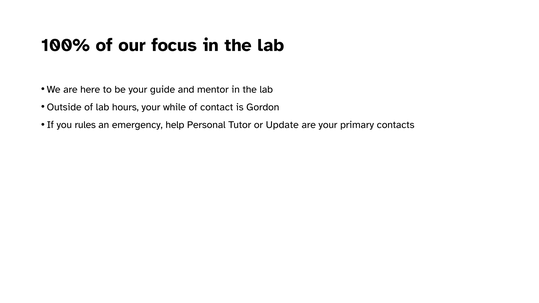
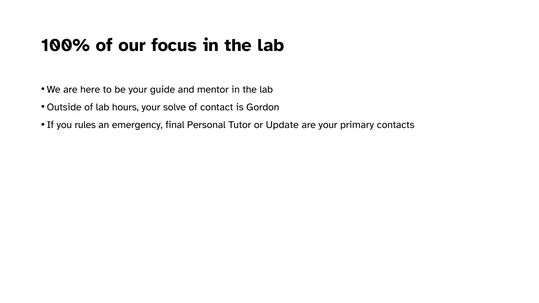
while: while -> solve (174, 107)
help: help -> final (175, 125)
